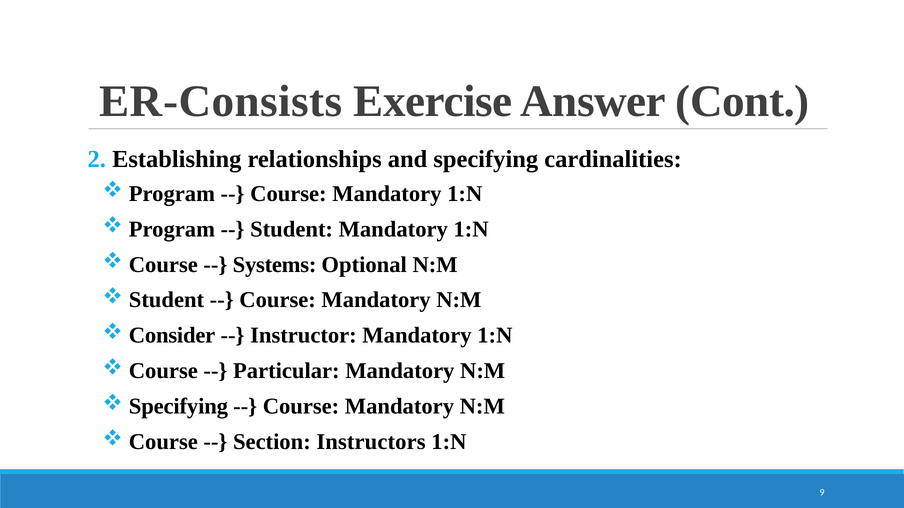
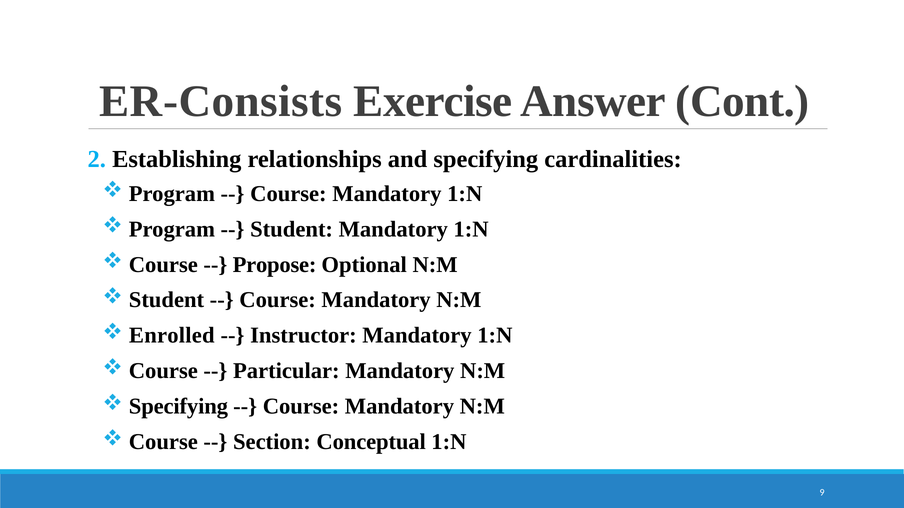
Systems: Systems -> Propose (275, 265)
Consider: Consider -> Enrolled (172, 336)
Instructors: Instructors -> Conceptual (371, 442)
